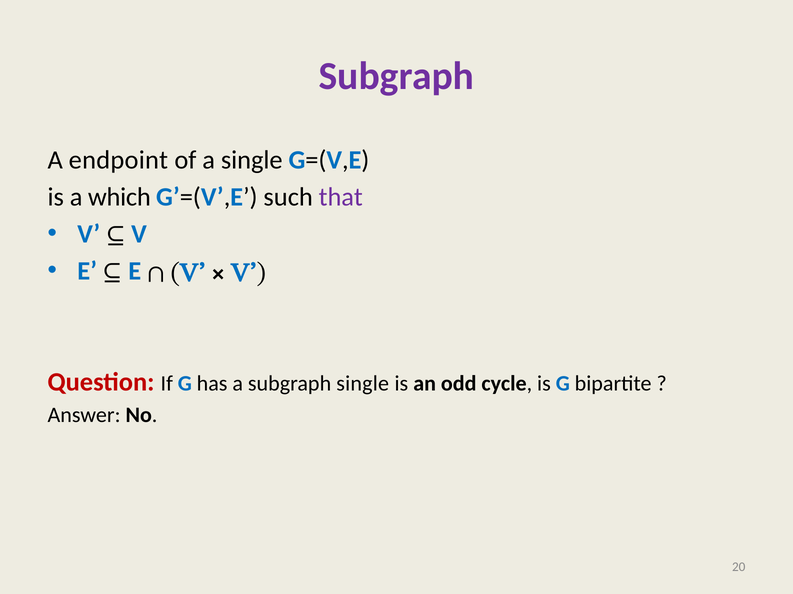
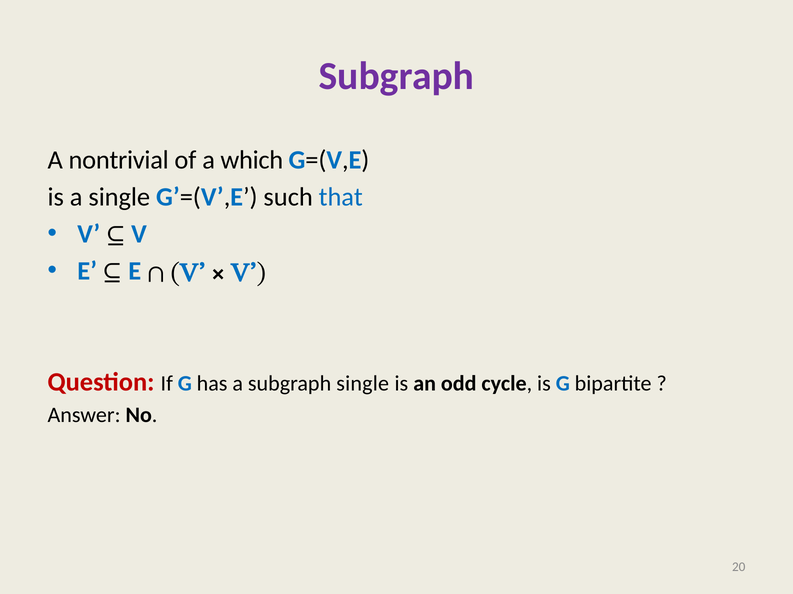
endpoint: endpoint -> nontrivial (119, 160)
a single: single -> which (252, 160)
a which: which -> single (119, 197)
that colour: purple -> blue (341, 197)
